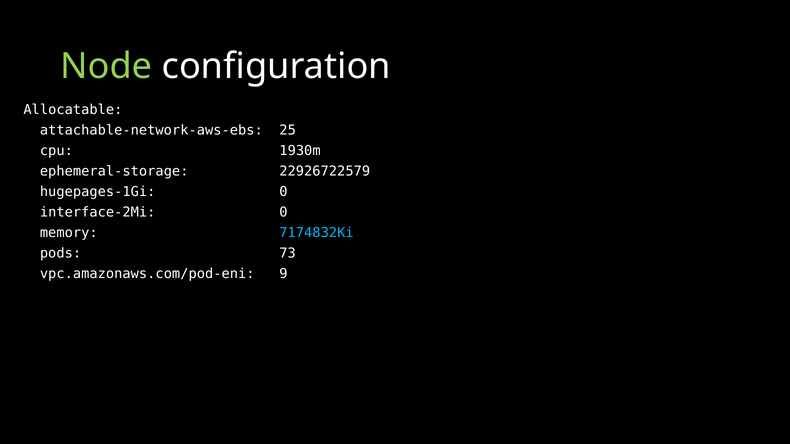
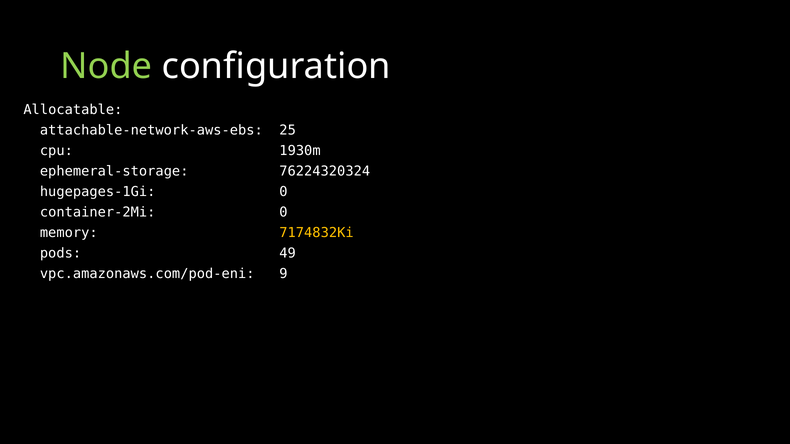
22926722579: 22926722579 -> 76224320324 (325, 171)
interface-2Mi: interface-2Mi -> container-2Mi (98, 212)
7174832Ki colour: light blue -> yellow (316, 233)
73: 73 -> 49 (288, 254)
